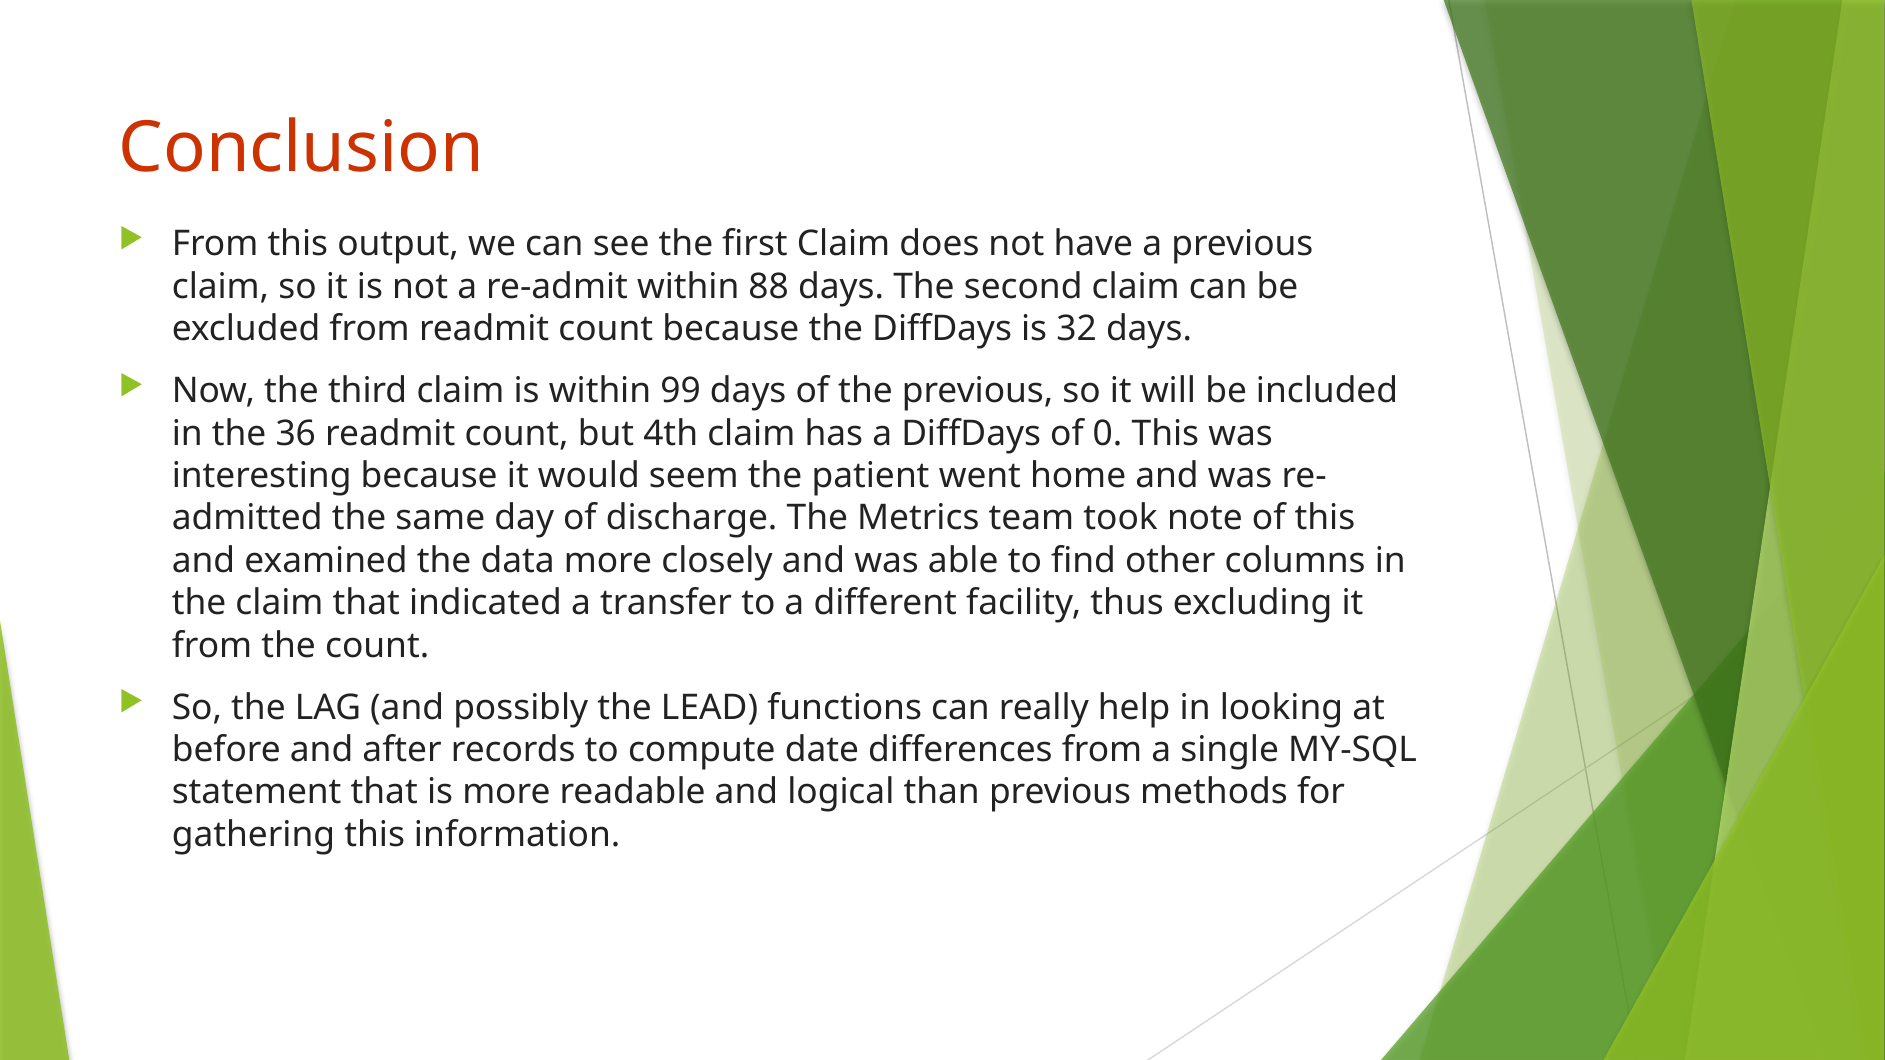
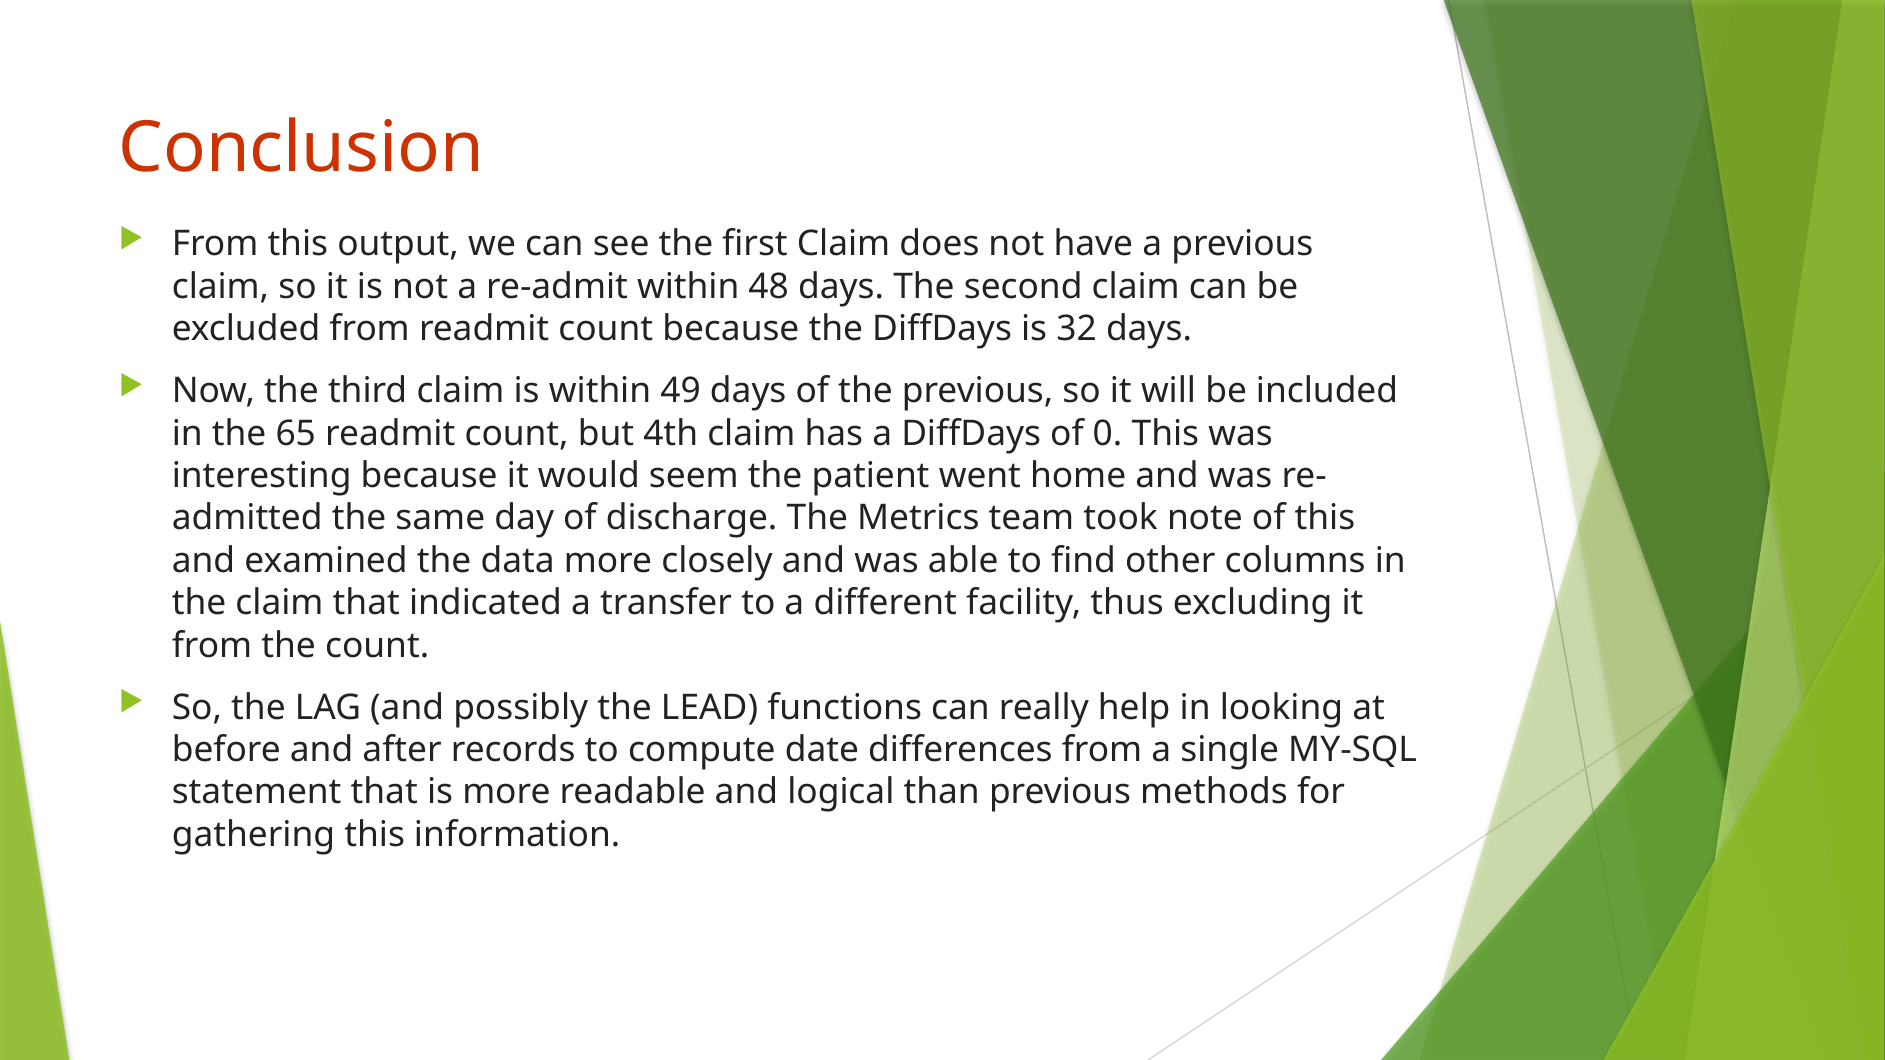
88: 88 -> 48 (769, 287)
99: 99 -> 49 (681, 391)
36: 36 -> 65 (296, 434)
